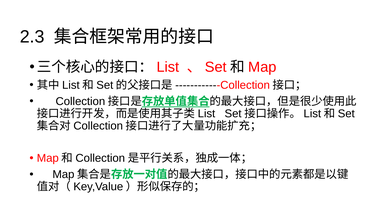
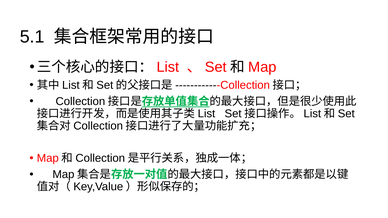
2.3: 2.3 -> 5.1 (32, 37)
